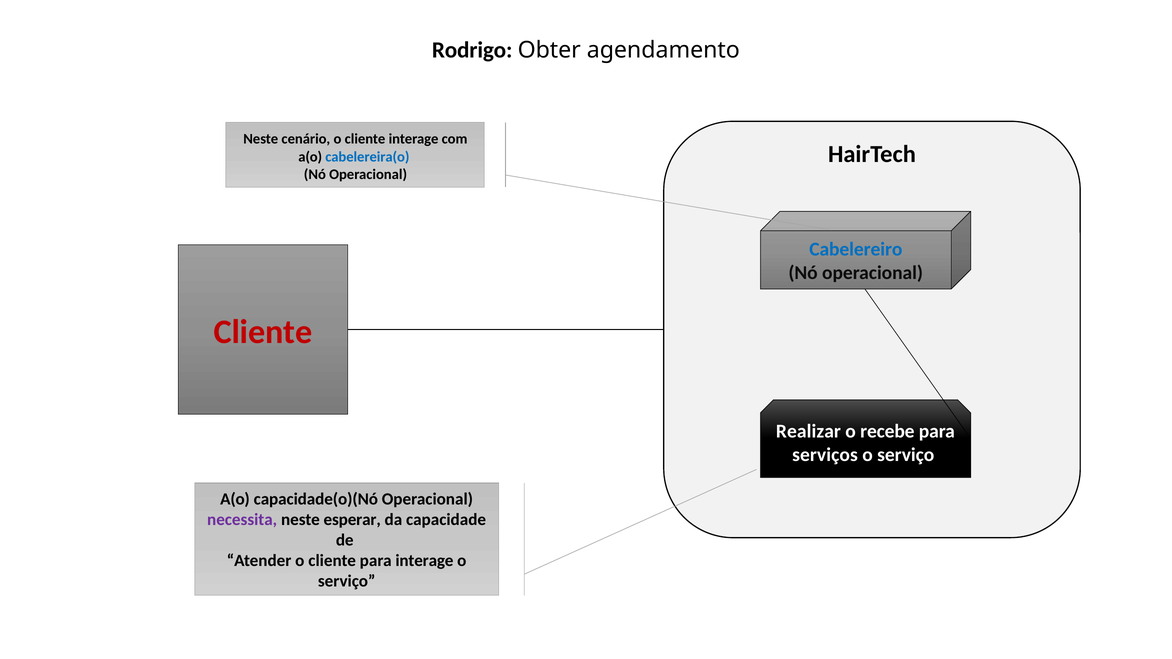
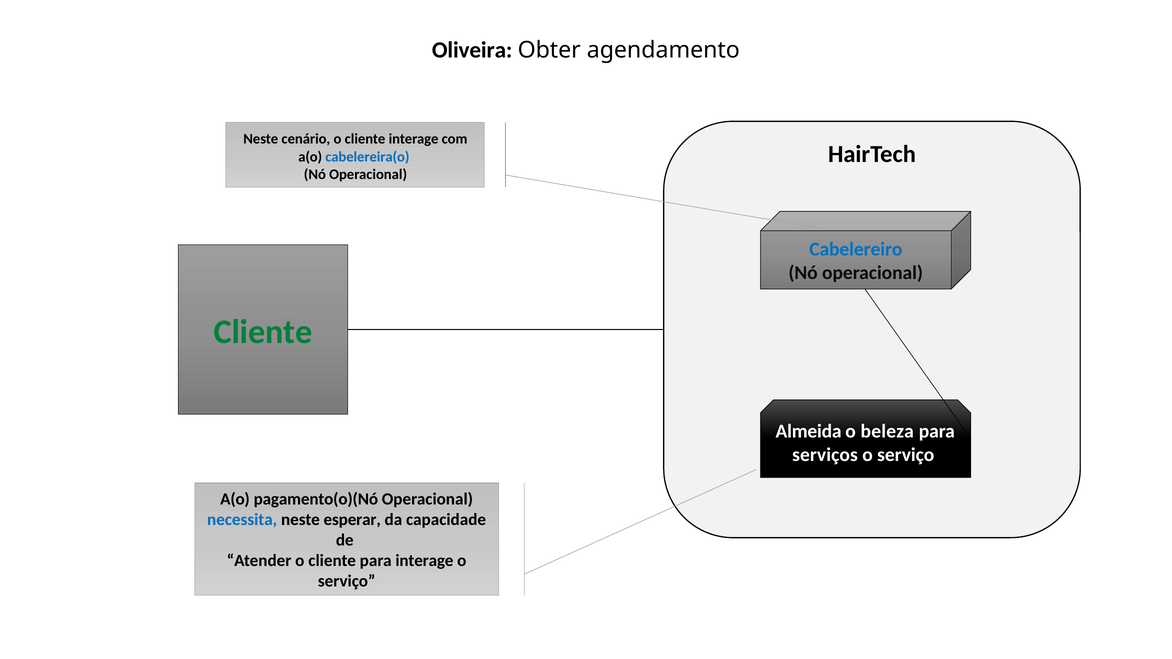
Rodrigo: Rodrigo -> Oliveira (472, 50)
Cliente colour: red -> green (263, 332)
Realizar: Realizar -> Almeida (809, 432)
recebe: recebe -> beleza (887, 432)
capacidade(o)(Nó: capacidade(o)(Nó -> pagamento(o)(Nó (316, 499)
necessita colour: purple -> blue (242, 520)
